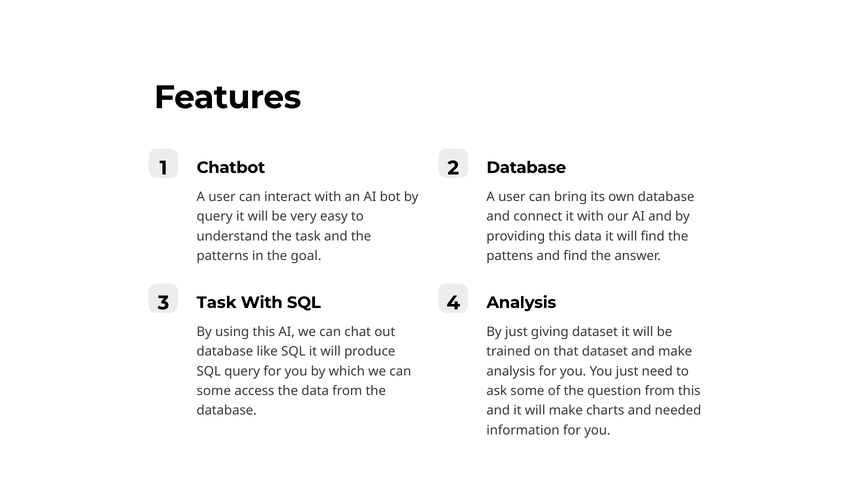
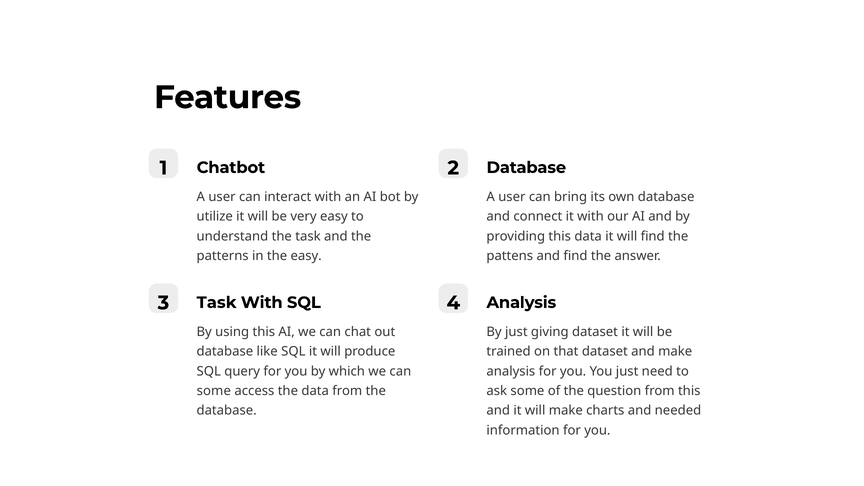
query: query -> utilize (215, 217)
the goal: goal -> easy (306, 256)
